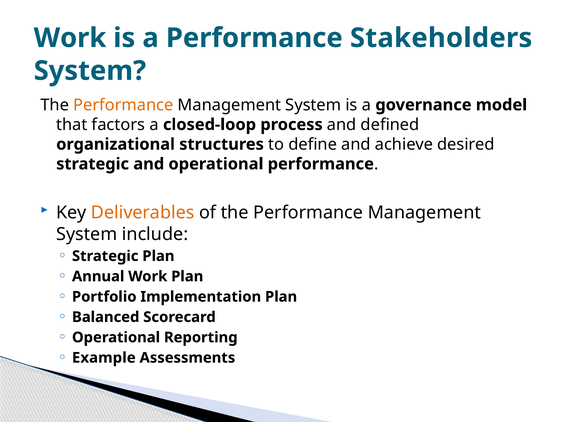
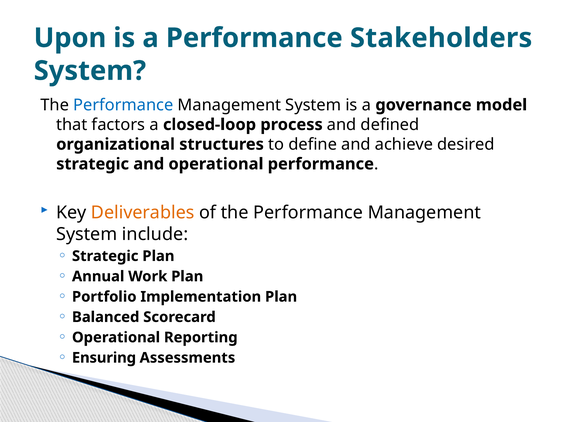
Work: Work -> Upon (70, 38)
Performance colour: orange -> blue (123, 105)
Example: Example -> Ensuring (104, 358)
